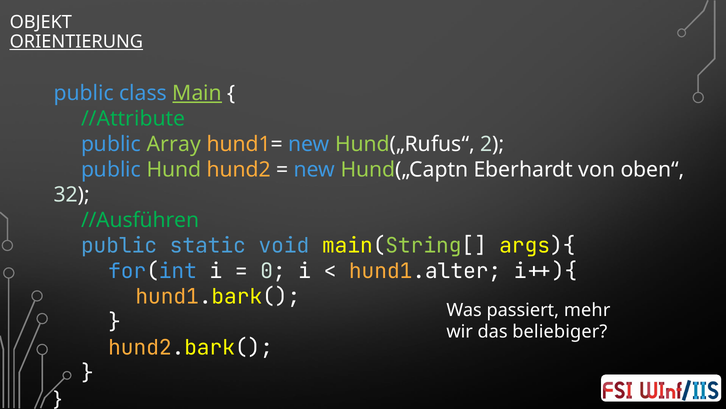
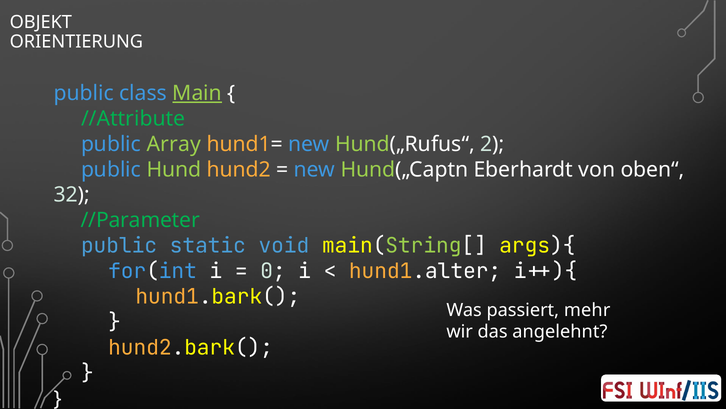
ORIENTIERUNG underline: present -> none (76, 42)
//Ausführen: //Ausführen -> //Parameter (140, 220)
beliebiger: beliebiger -> angelehnt (560, 331)
